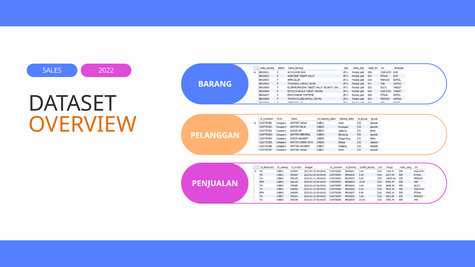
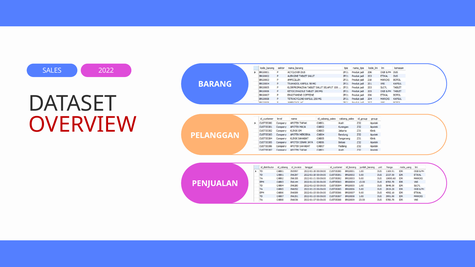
OVERVIEW colour: orange -> red (82, 125)
